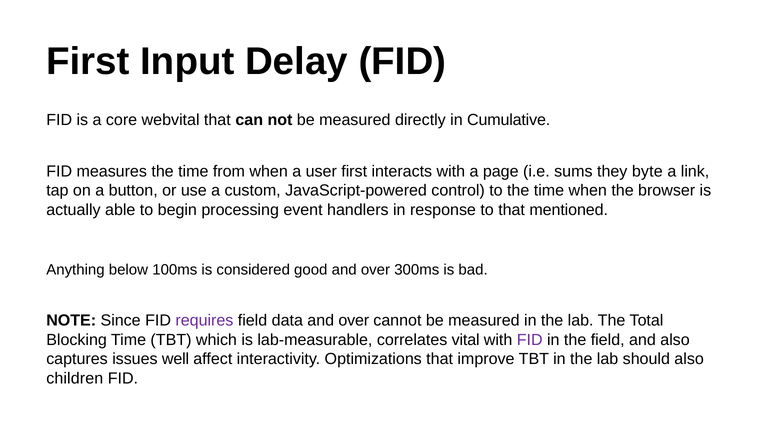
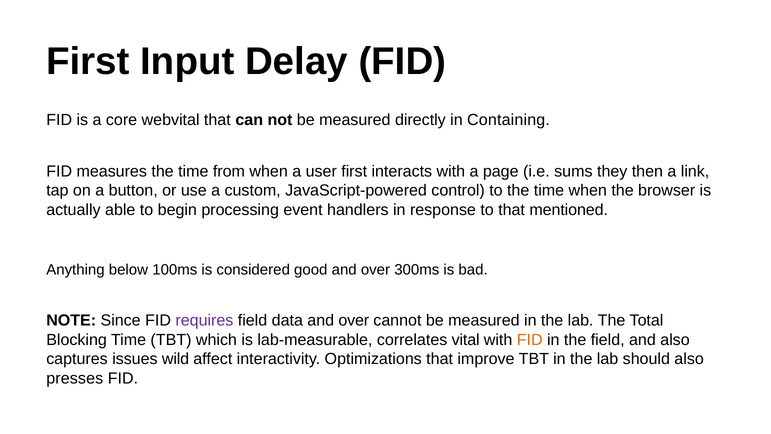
Cumulative: Cumulative -> Containing (508, 120)
byte: byte -> then (647, 171)
FID colour: purple -> orange (530, 339)
well: well -> wild (176, 359)
children: children -> presses (75, 378)
